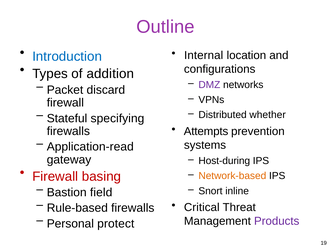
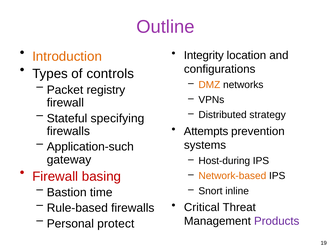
Introduction colour: blue -> orange (67, 57)
Internal: Internal -> Integrity (204, 55)
addition: addition -> controls (110, 74)
DMZ colour: purple -> orange (209, 85)
discard: discard -> registry (106, 90)
whether: whether -> strategy (268, 115)
Application-read: Application-read -> Application-such (90, 147)
field: field -> time (101, 193)
